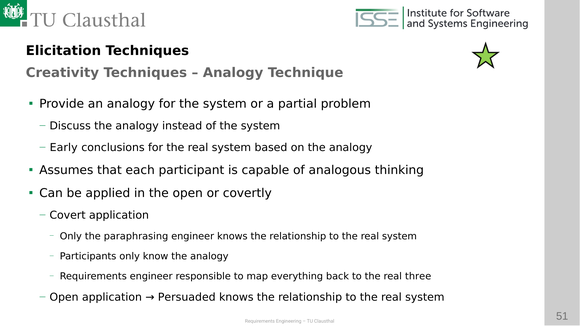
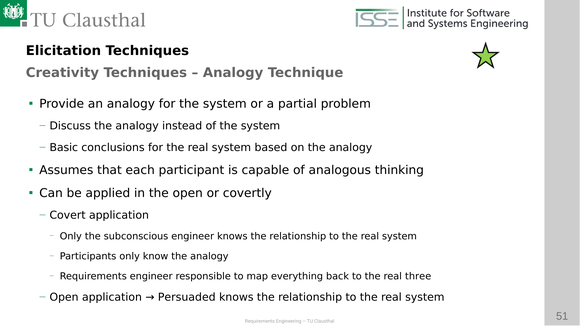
Early: Early -> Basic (64, 148)
paraphrasing: paraphrasing -> subconscious (136, 236)
